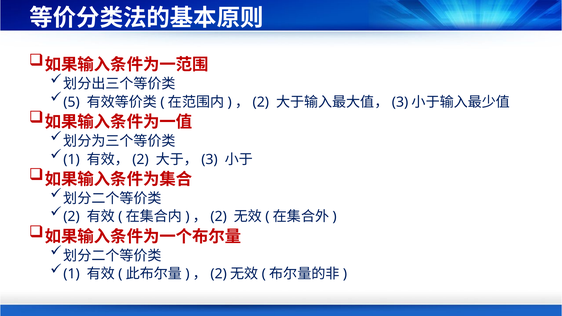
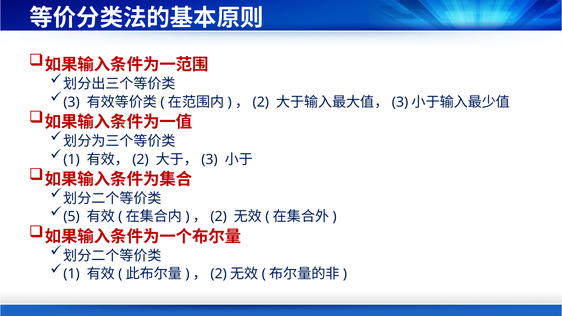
5: 5 -> 3 (72, 102)
2: 2 -> 5 (72, 217)
